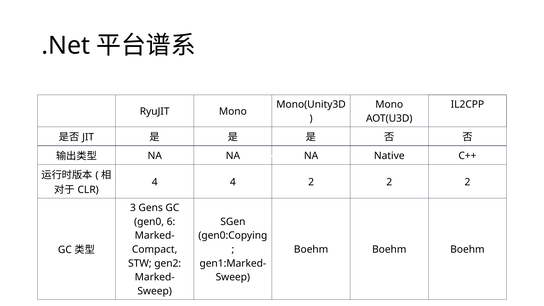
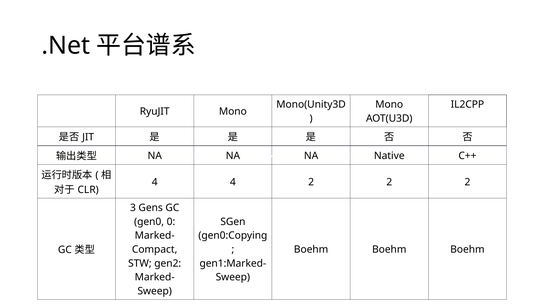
6: 6 -> 0 (171, 222)
